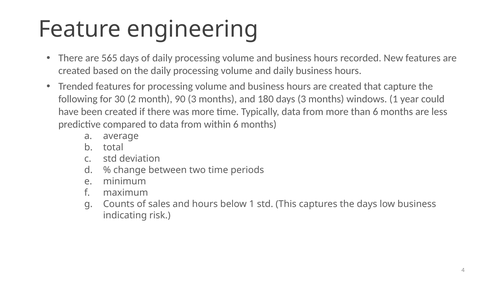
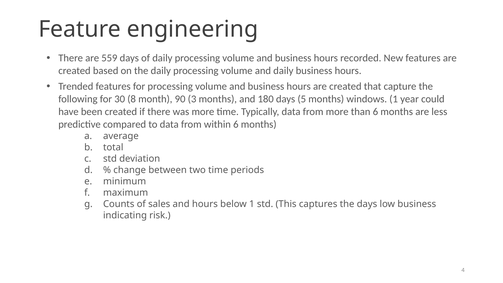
565: 565 -> 559 (109, 58)
2: 2 -> 8 (132, 99)
days 3: 3 -> 5 (302, 99)
